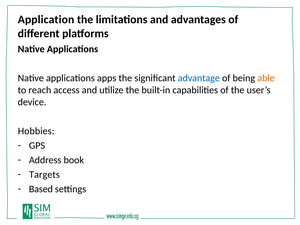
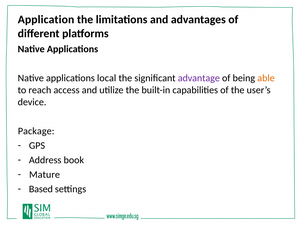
apps: apps -> local (107, 78)
advantage colour: blue -> purple (199, 78)
Hobbies: Hobbies -> Package (36, 131)
Targets: Targets -> Mature (45, 175)
